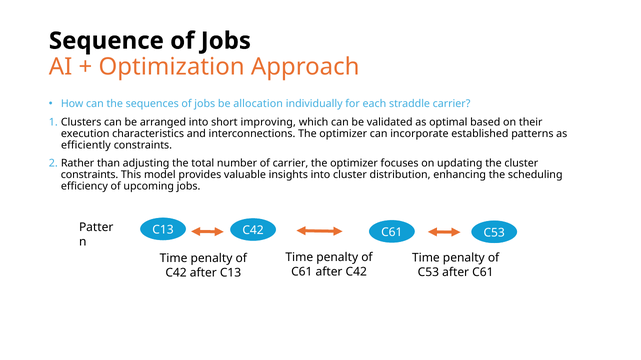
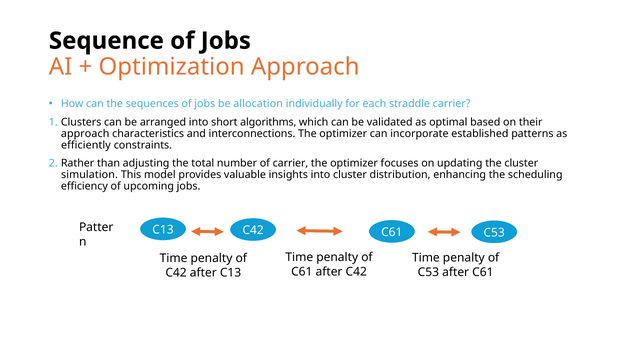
improving: improving -> algorithms (268, 122)
execution: execution -> approach (85, 134)
constraints: constraints -> simulation (89, 175)
